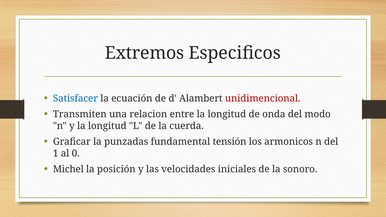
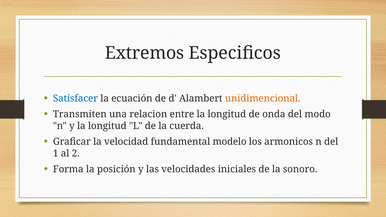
unidimencional colour: red -> orange (263, 98)
punzadas: punzadas -> velocidad (126, 142)
tensión: tensión -> modelo (230, 142)
0: 0 -> 2 (76, 153)
Michel: Michel -> Forma (68, 169)
